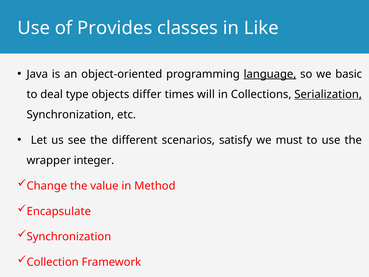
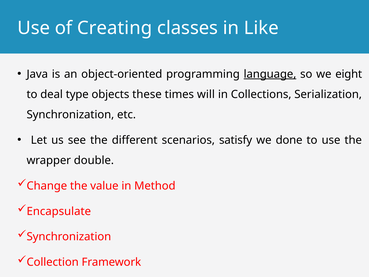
Provides: Provides -> Creating (115, 28)
basic: basic -> eight (349, 74)
differ: differ -> these (147, 94)
Serialization underline: present -> none (328, 94)
must: must -> done (289, 140)
integer: integer -> double (94, 160)
